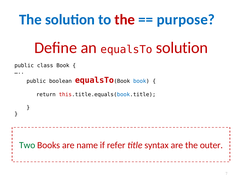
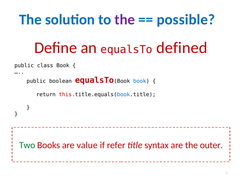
the colour: red -> purple (125, 20)
purpose: purpose -> possible (186, 20)
equalsTo solution: solution -> defined (182, 48)
name: name -> value (87, 145)
